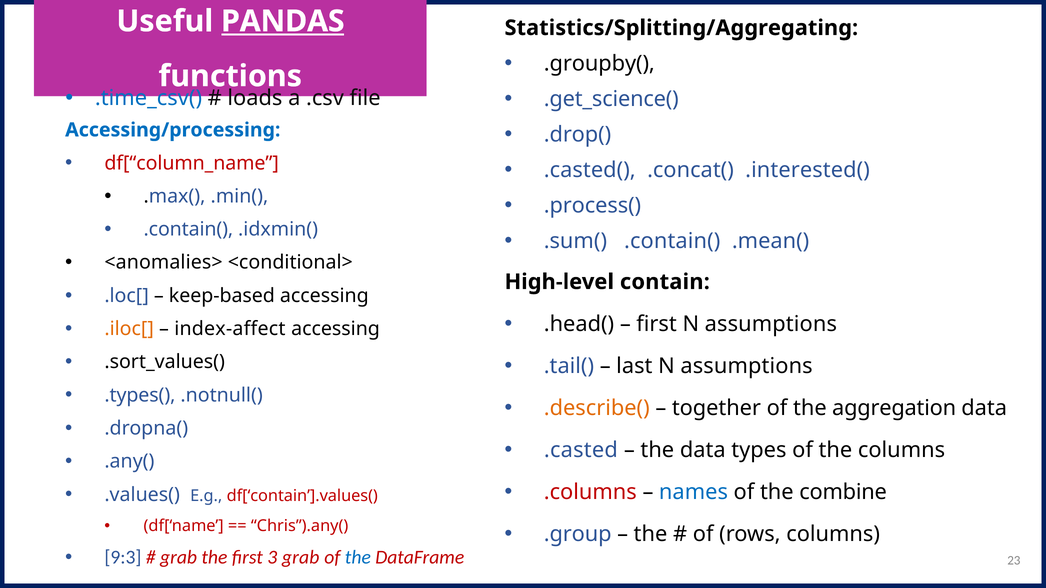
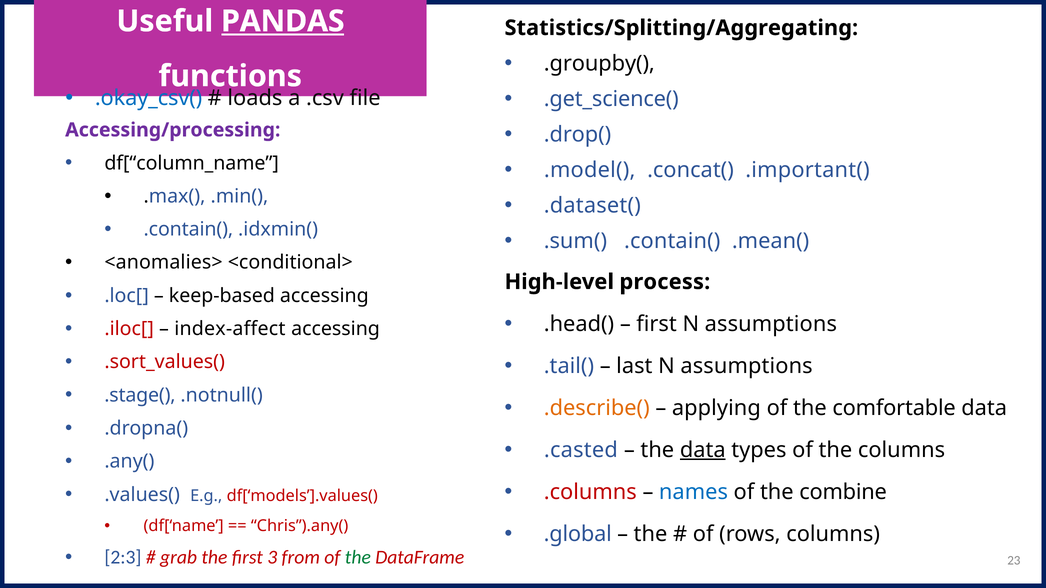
.time_csv(: .time_csv( -> .okay_csv( (149, 98)
Accessing/processing colour: blue -> purple (173, 130)
df[“column_name colour: red -> black (192, 163)
.casted(: .casted( -> .model( (590, 170)
.interested(: .interested( -> .important( (807, 170)
.process(: .process( -> .dataset( (592, 206)
contain: contain -> process (665, 282)
.iloc[ colour: orange -> red (129, 329)
.sort_values( colour: black -> red (165, 362)
.types(: .types( -> .stage( (140, 395)
together: together -> applying (716, 408)
aggregation: aggregation -> comfortable (894, 408)
data underline: none -> present (703, 450)
df[‘contain’].values(: df[‘contain’].values( -> df[‘models’].values( (302, 496)
.group: .group -> .global (578, 534)
9:3: 9:3 -> 2:3 (123, 558)
3 grab: grab -> from (301, 558)
the colour: blue -> green (358, 558)
